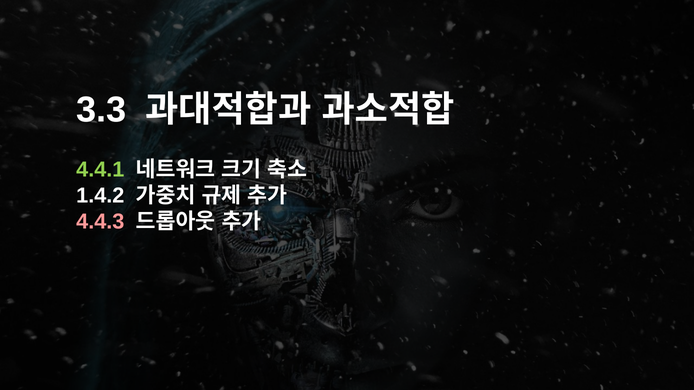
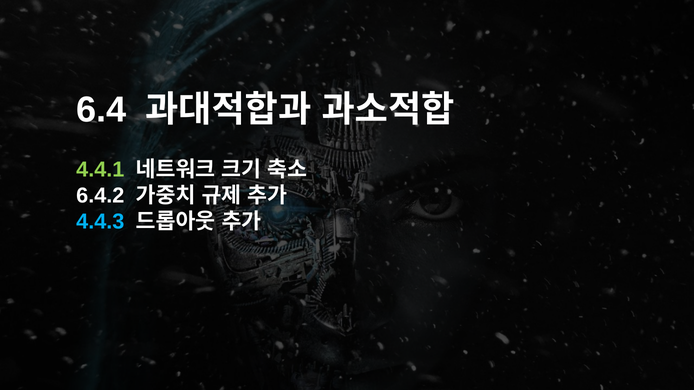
3.3: 3.3 -> 6.4 (101, 110)
1.4.2: 1.4.2 -> 6.4.2 (100, 196)
4.4.3 colour: pink -> light blue (100, 222)
